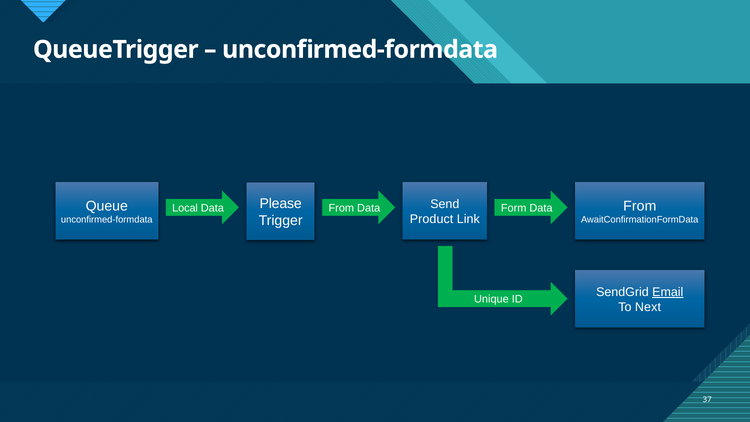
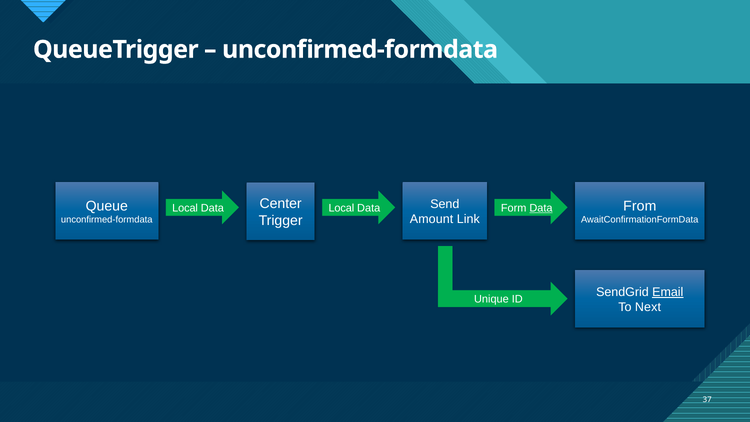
Please: Please -> Center (281, 204)
From: From -> Local (341, 208)
Data underline: none -> present (541, 208)
Product: Product -> Amount (432, 219)
